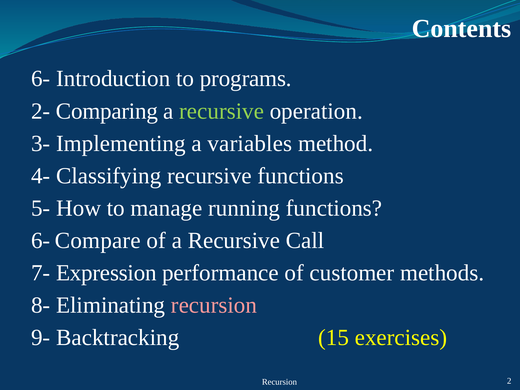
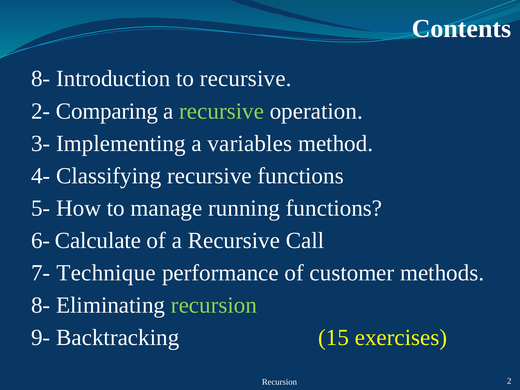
6-: 6- -> 8- (41, 79)
to programs: programs -> recursive (246, 79)
Compare: Compare -> Calculate (98, 241)
Expression: Expression -> Technique (106, 273)
recursion colour: pink -> light green (214, 305)
